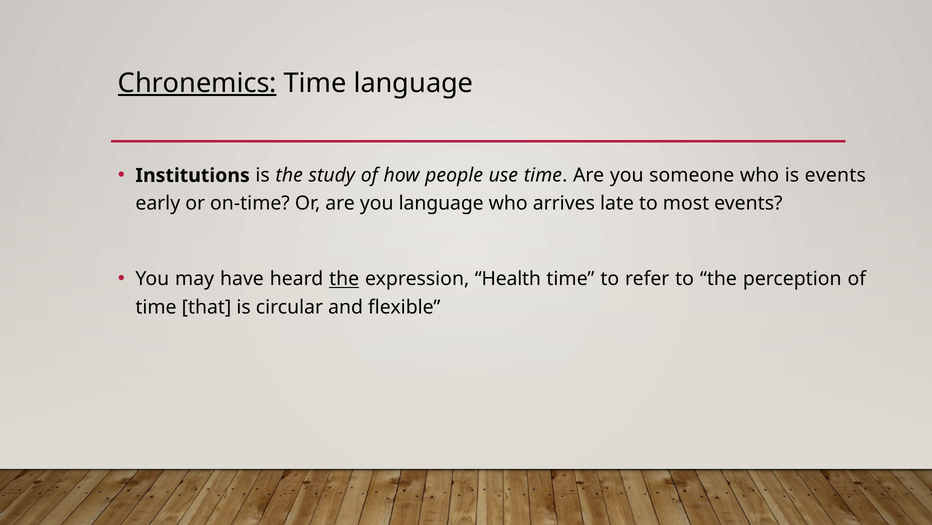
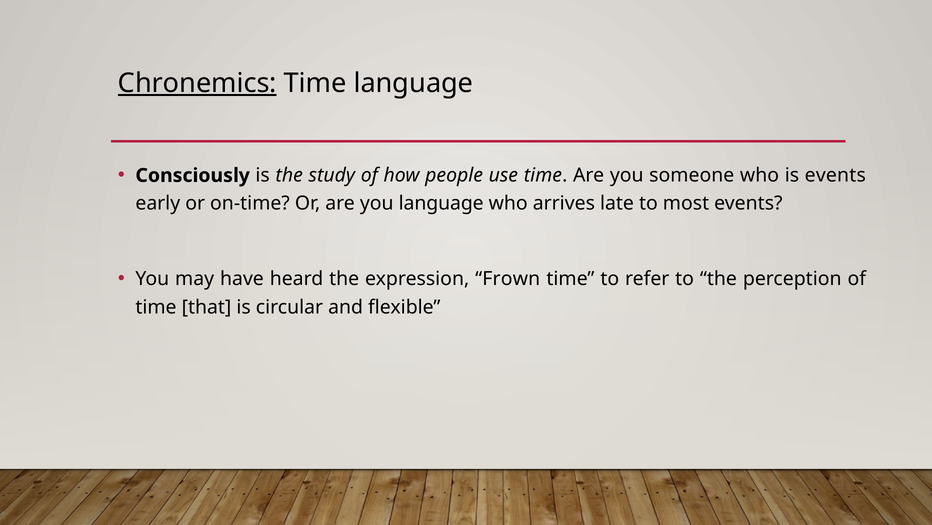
Institutions: Institutions -> Consciously (193, 175)
the underline: present -> none (344, 279)
Health: Health -> Frown (508, 279)
